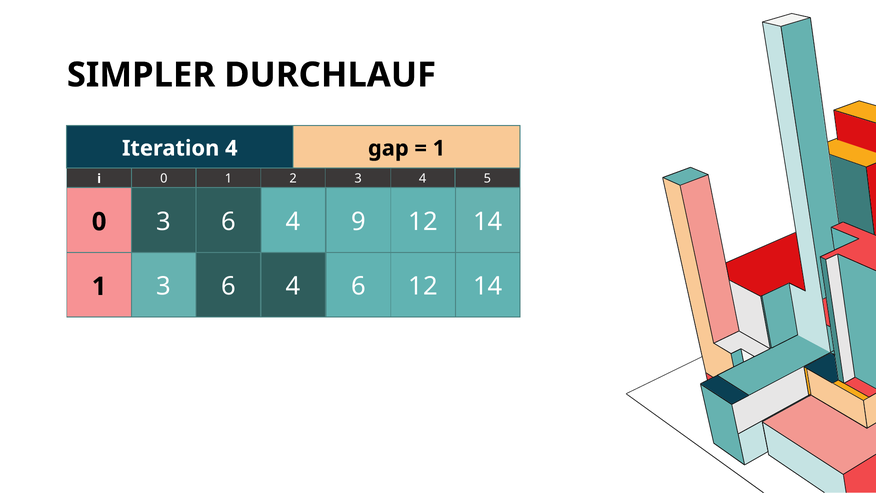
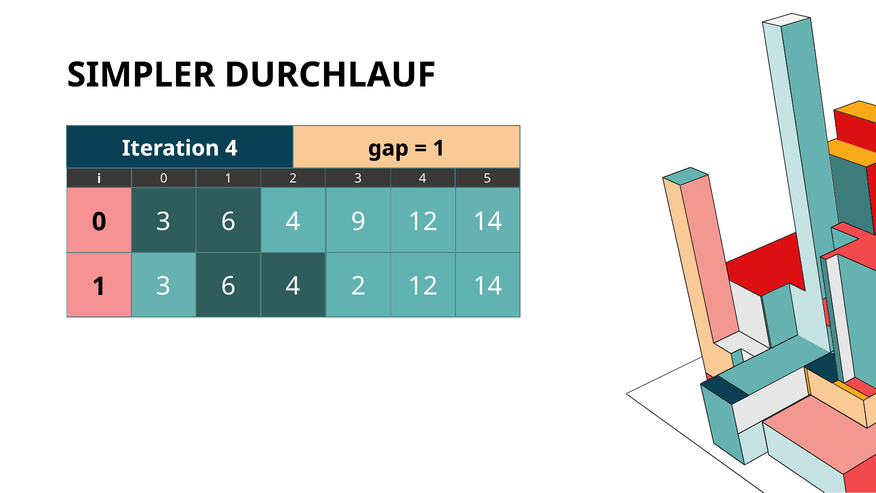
4 6: 6 -> 2 (358, 286)
